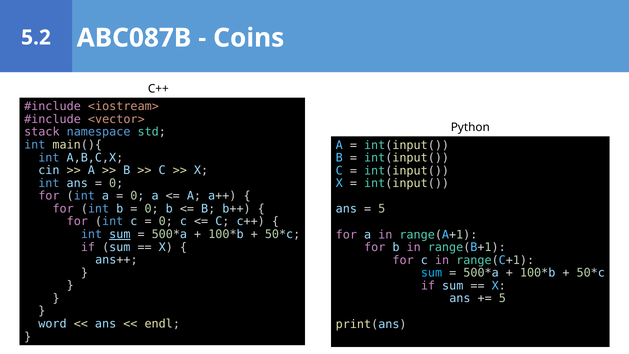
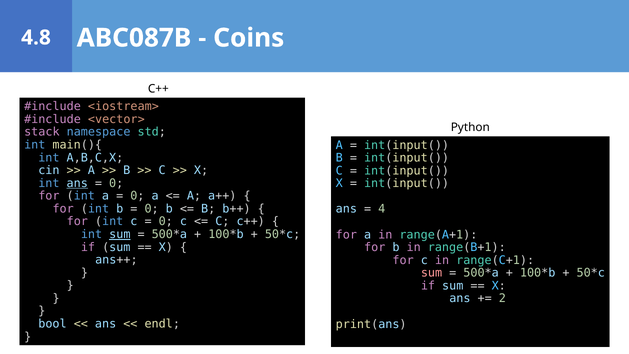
5.2: 5.2 -> 4.8 (36, 38)
ans underline: none -> present (77, 183)
5: 5 -> 4 (382, 209)
sum colour: light blue -> pink (432, 273)
5: 5 -> 2 (502, 298)
word: word -> bool (52, 324)
